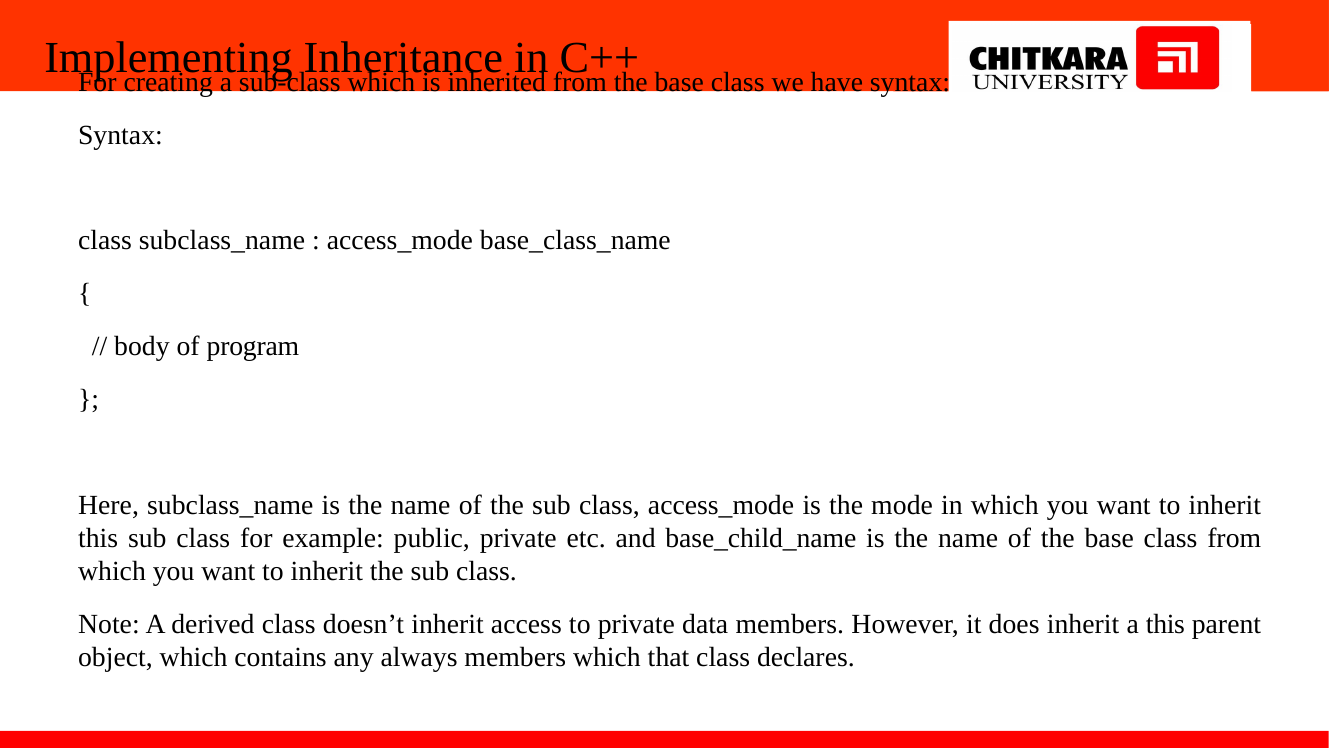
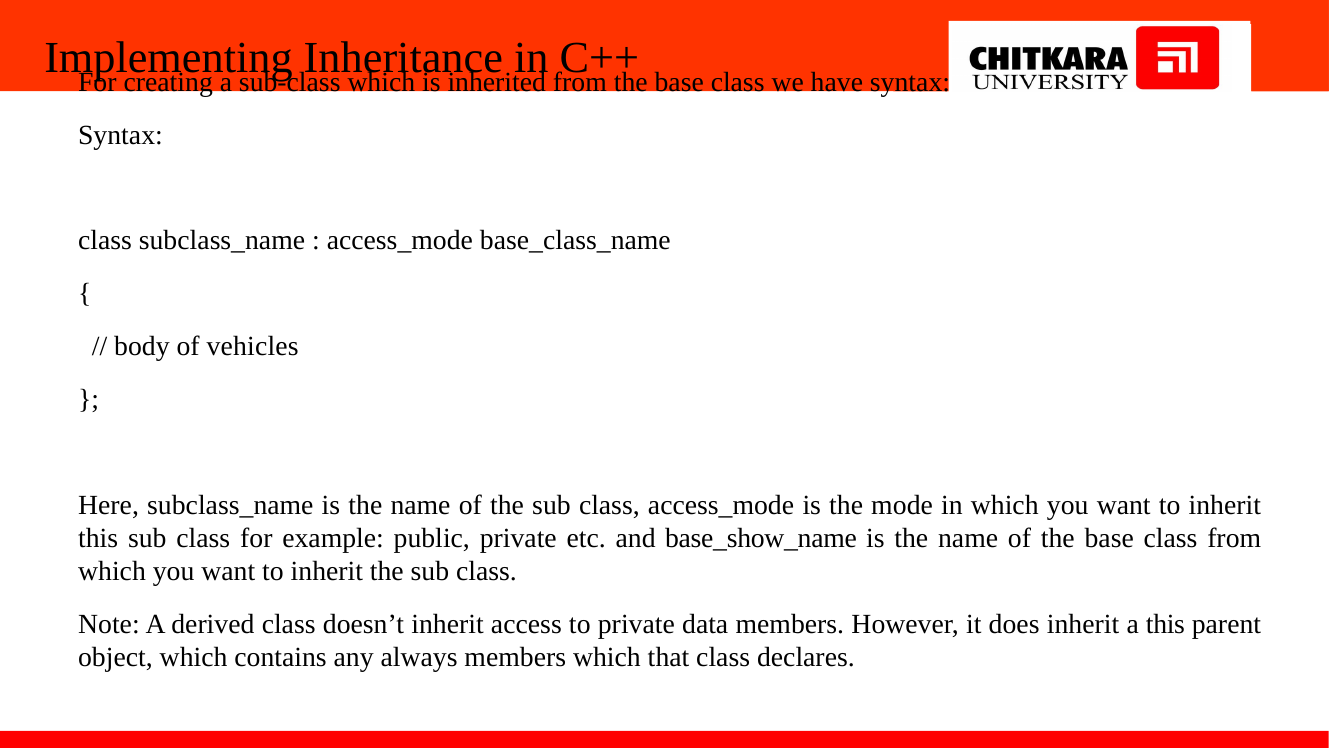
program: program -> vehicles (253, 346)
base_child_name: base_child_name -> base_show_name (761, 538)
